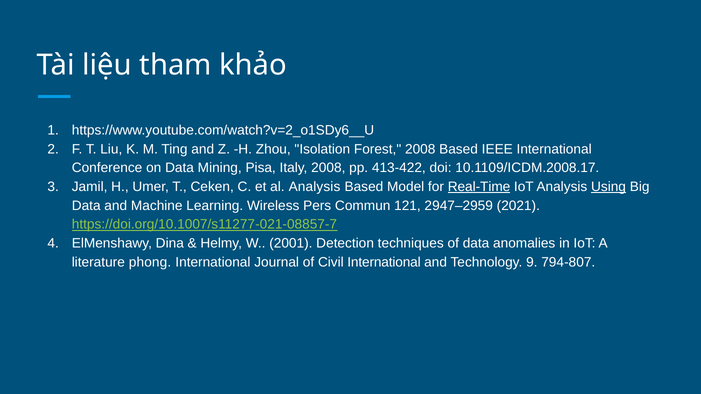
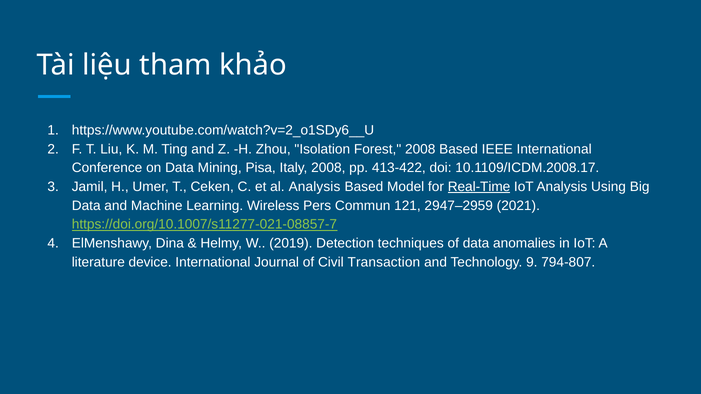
Using underline: present -> none (609, 187)
2001: 2001 -> 2019 (291, 243)
phong: phong -> device (150, 262)
Civil International: International -> Transaction (384, 262)
